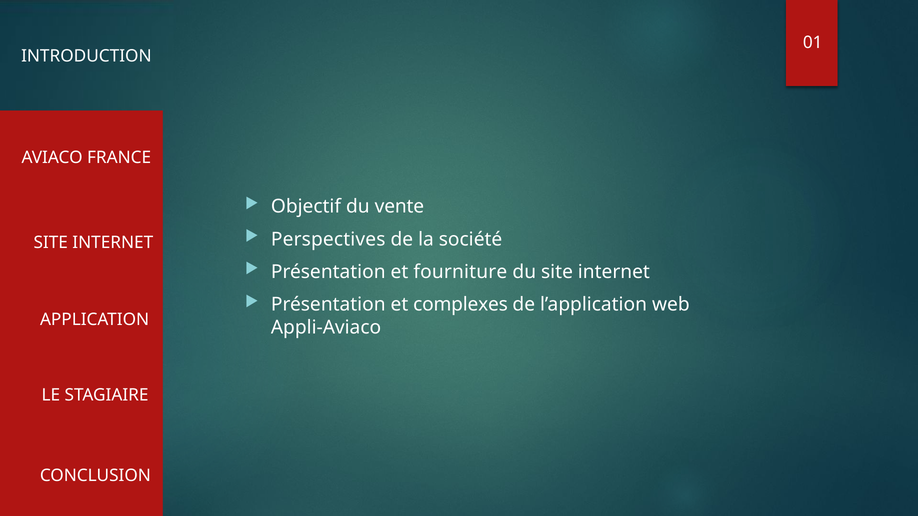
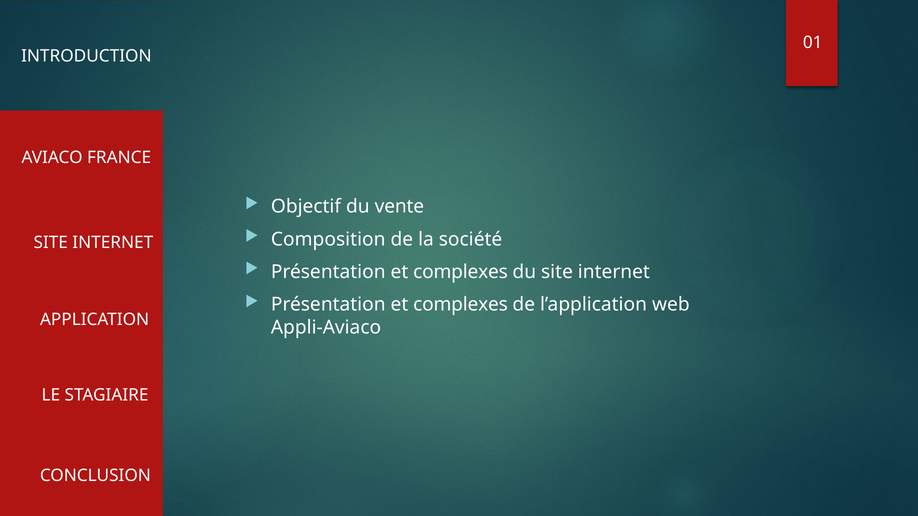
Perspectives: Perspectives -> Composition (328, 239)
fourniture: fourniture -> complexes (460, 272)
